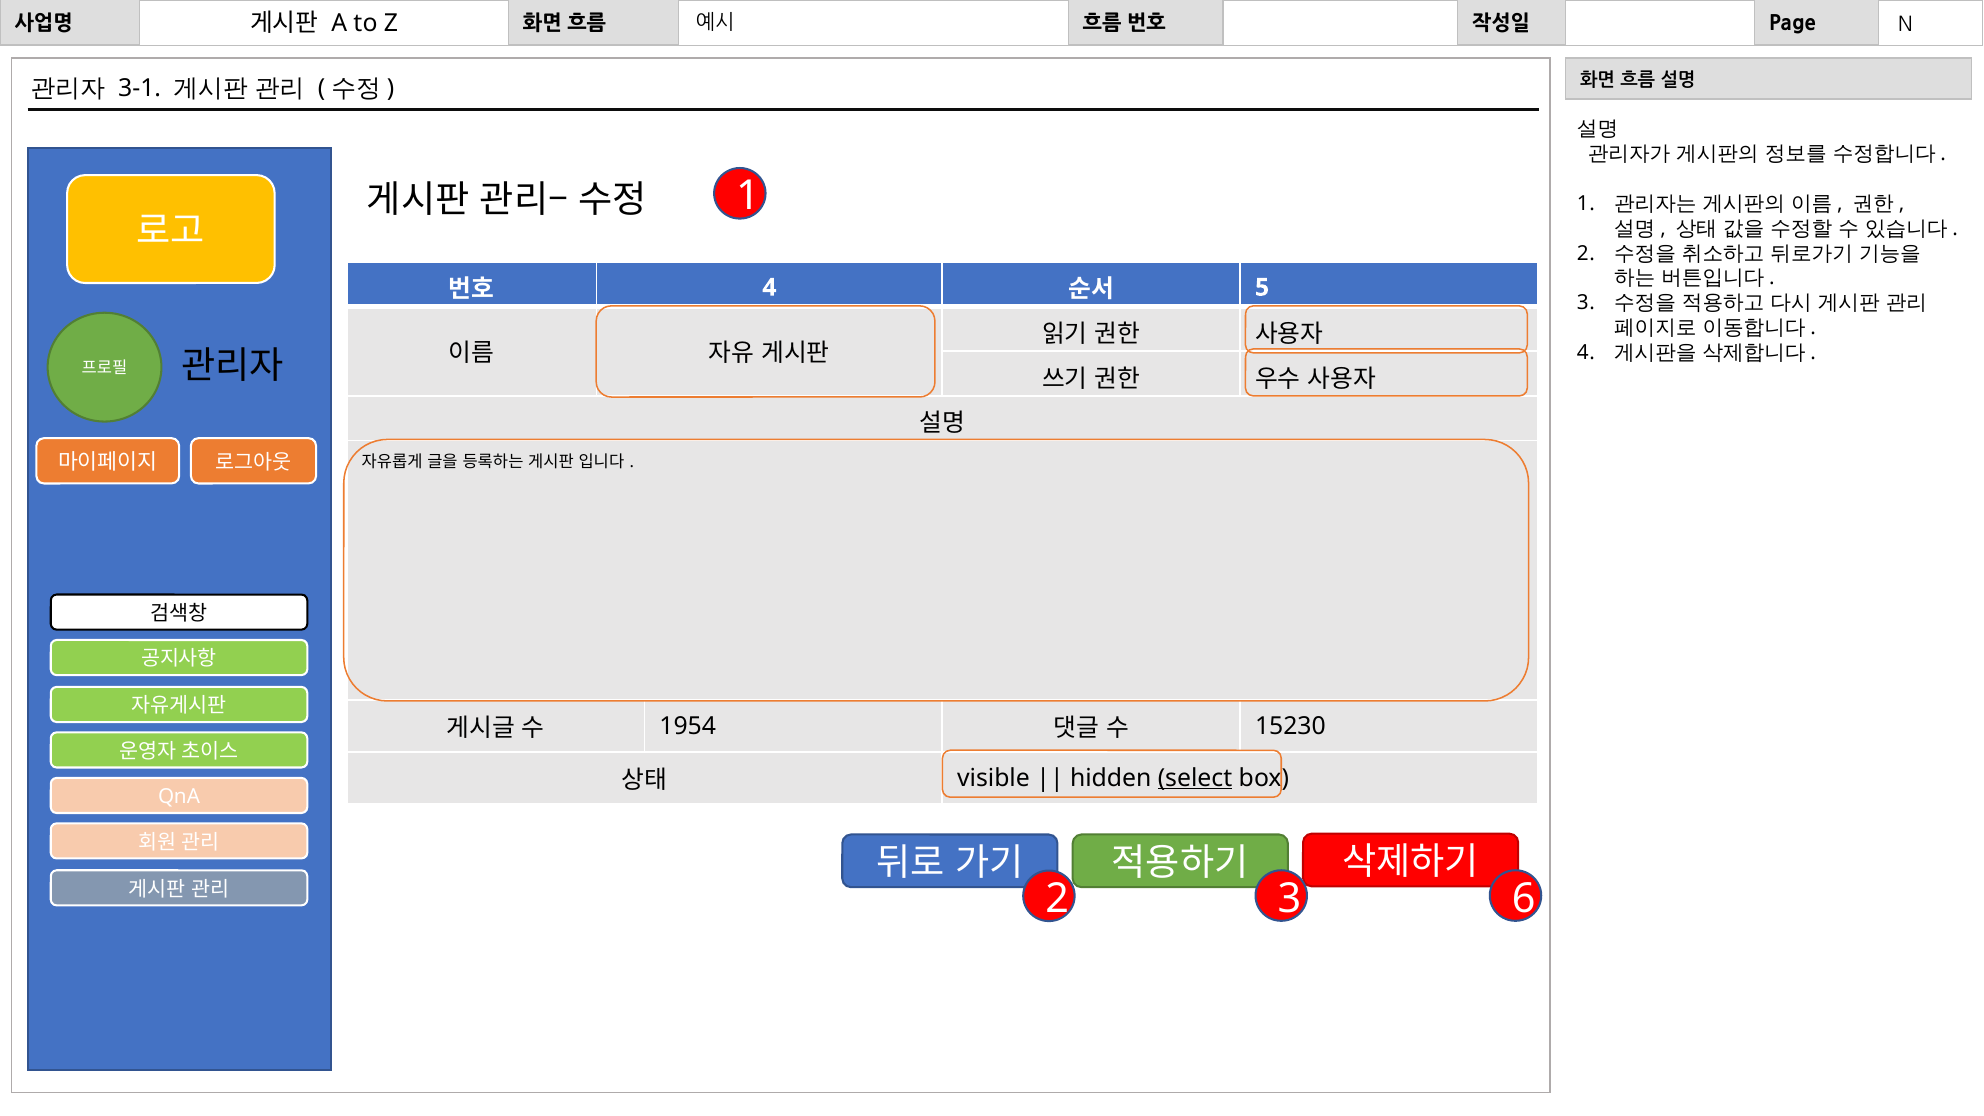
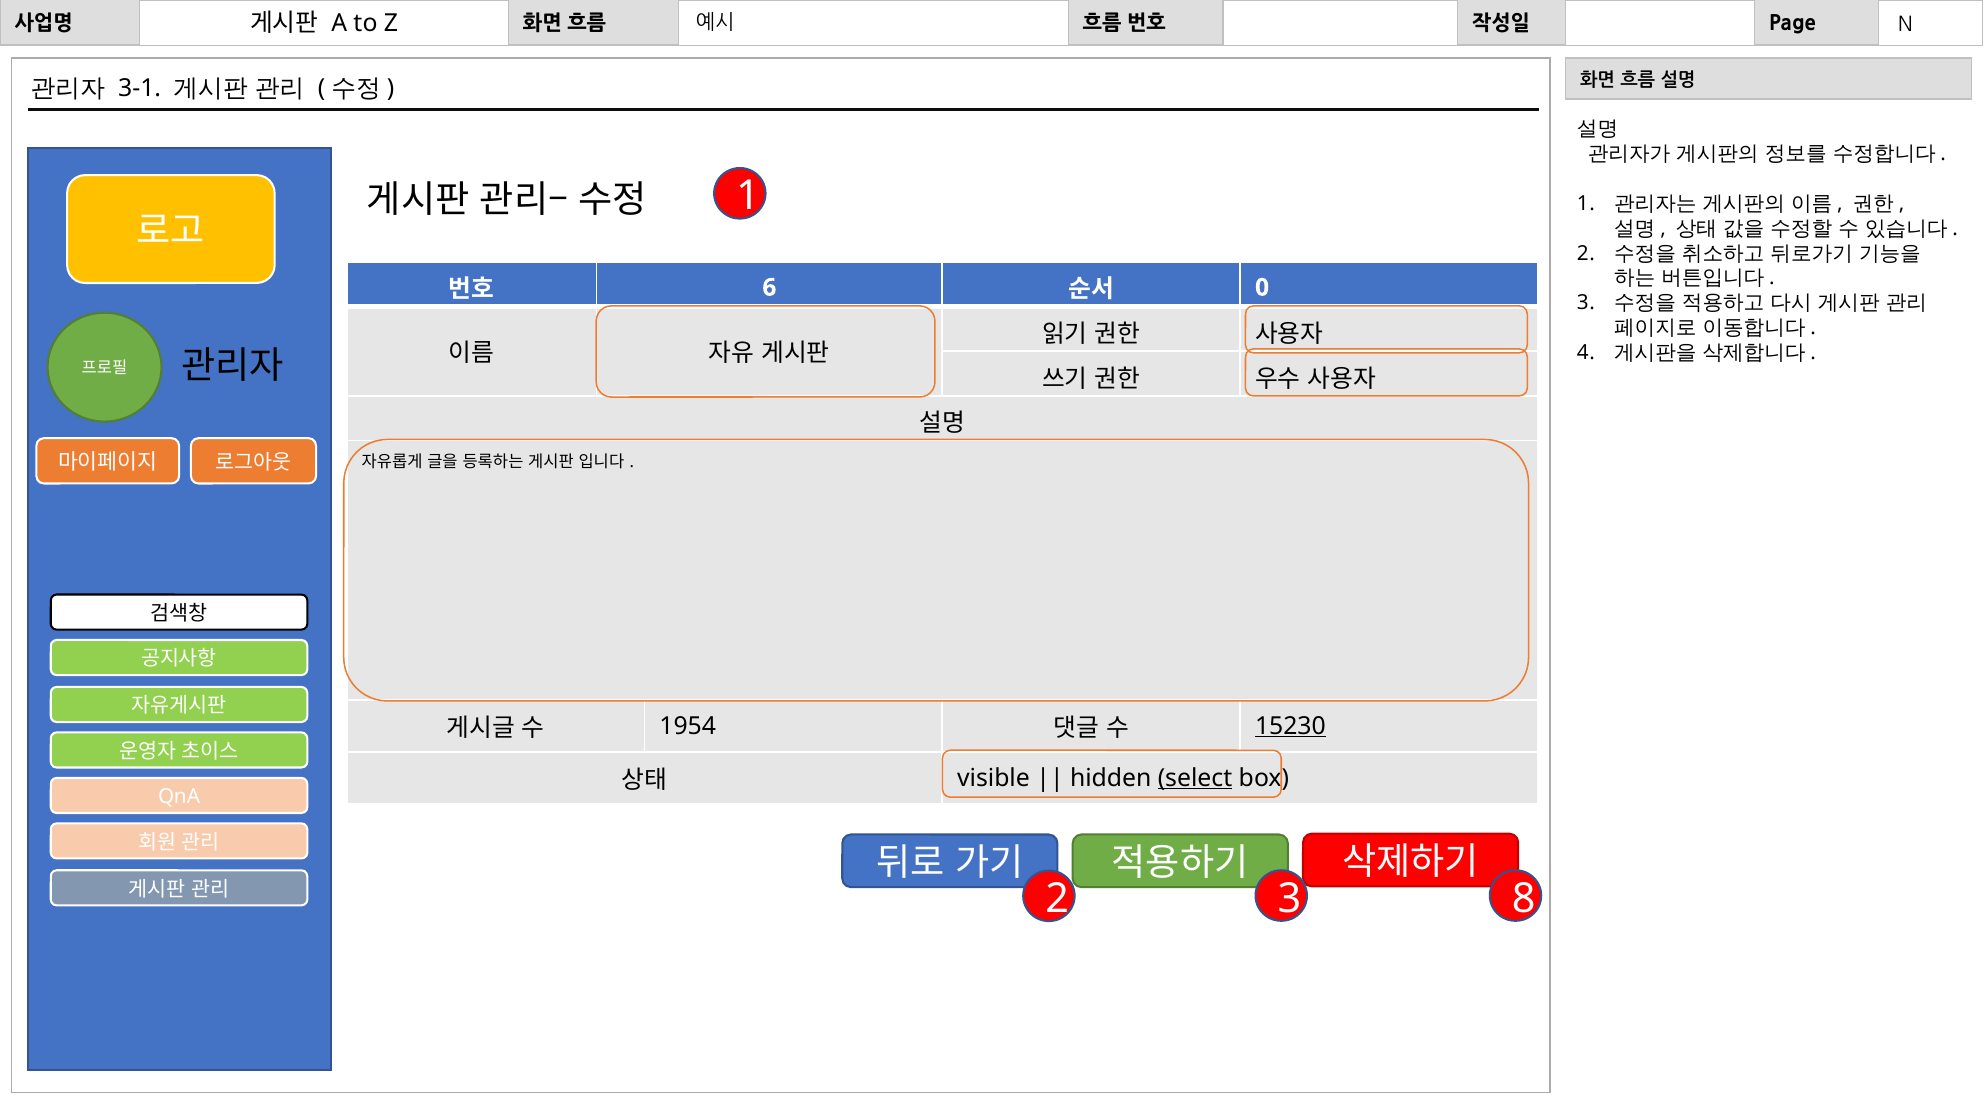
4: 4 -> 6 (769, 287)
5: 5 -> 0 (1262, 287)
15230 underline: none -> present (1290, 726)
6: 6 -> 8 (1524, 898)
